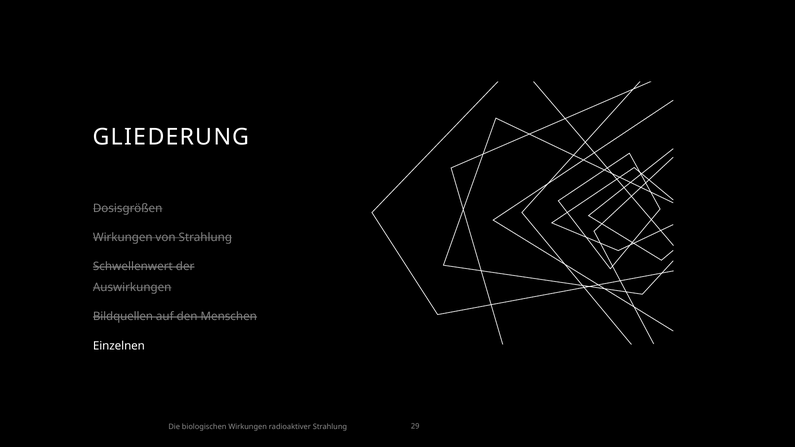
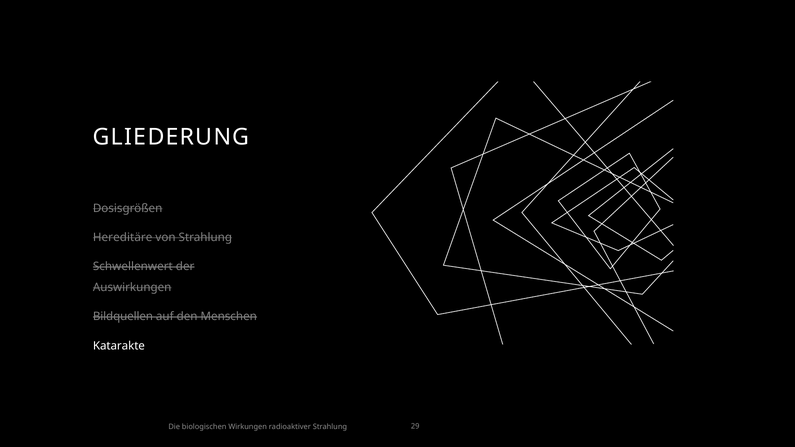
Wirkungen: Wirkungen -> Hereditäre (123, 238)
Einzelnen: Einzelnen -> Katarakte (119, 346)
